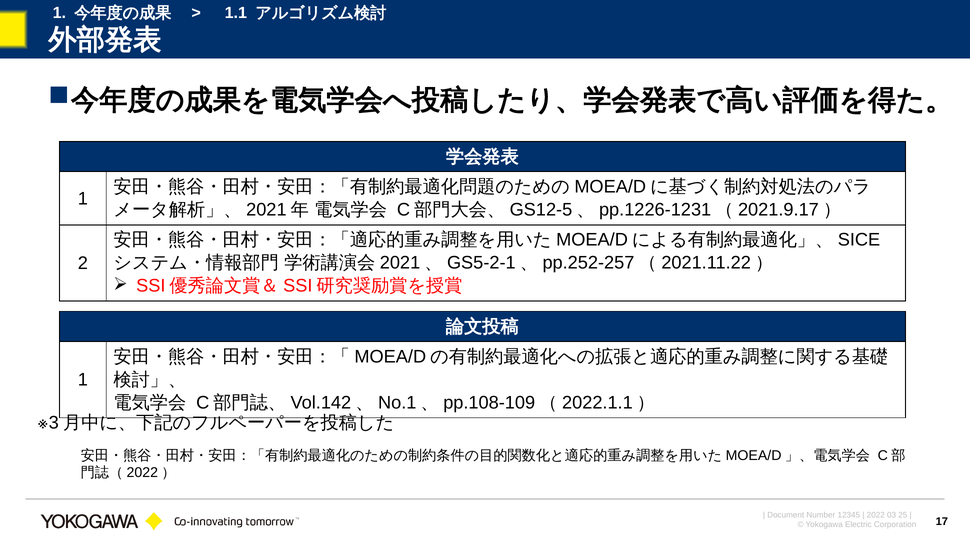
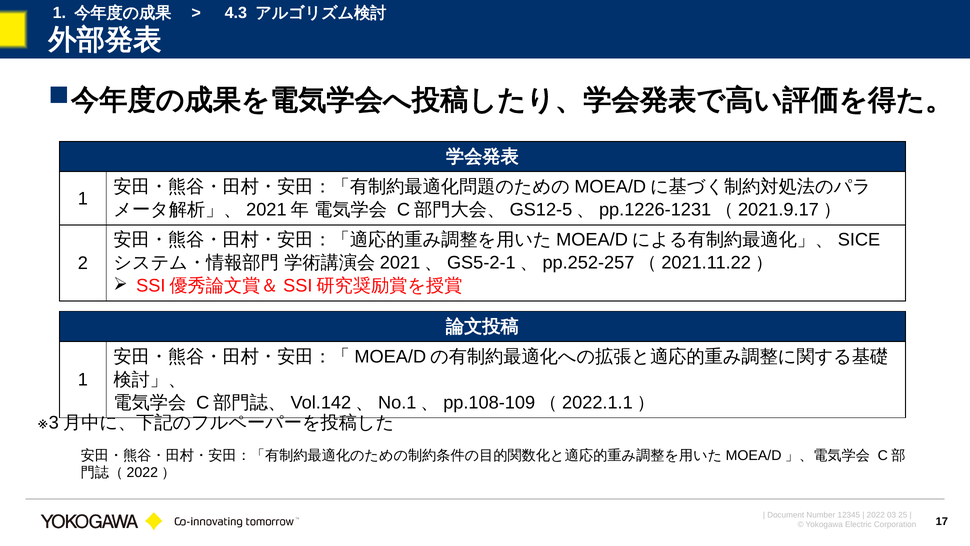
1.1: 1.1 -> 4.3 (236, 13)
